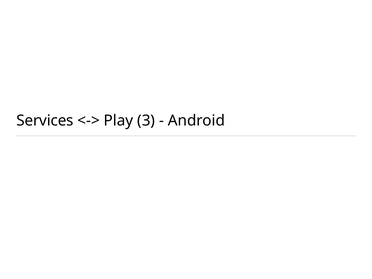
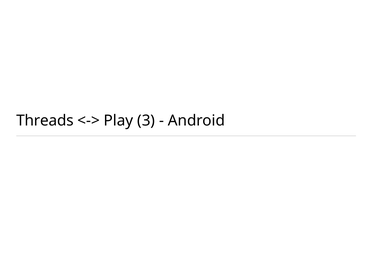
Services: Services -> Threads (45, 121)
